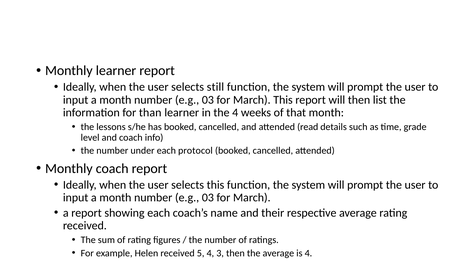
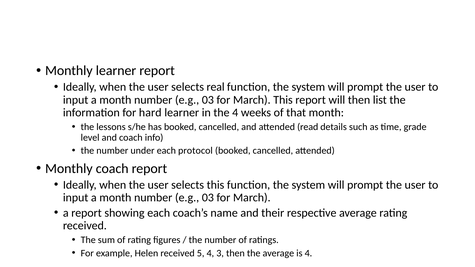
still: still -> real (216, 87)
than: than -> hard (150, 113)
